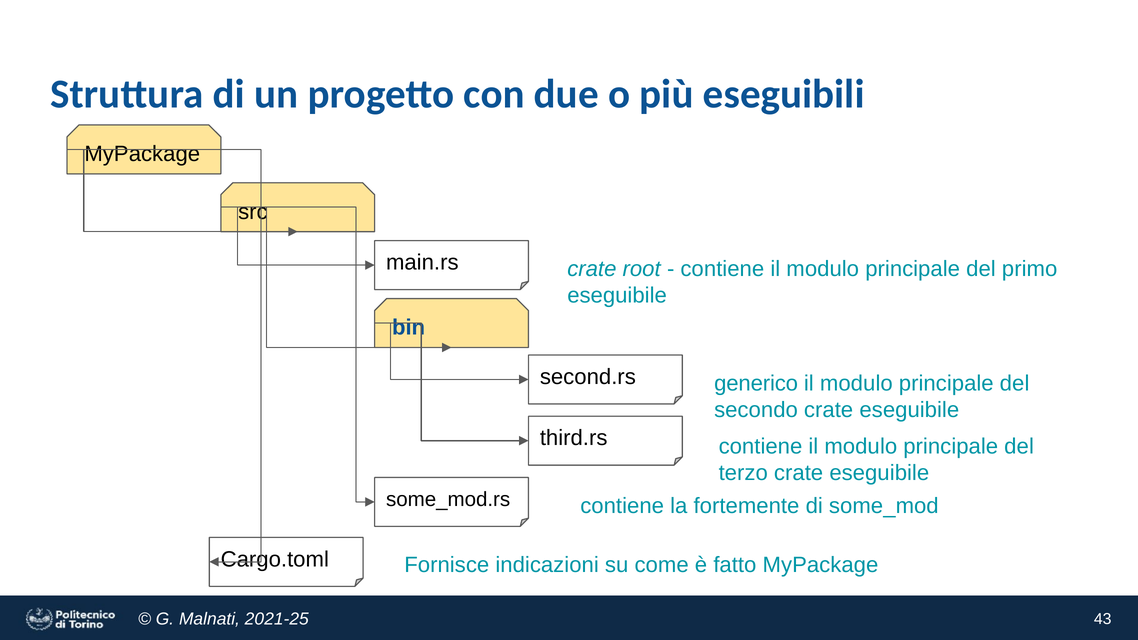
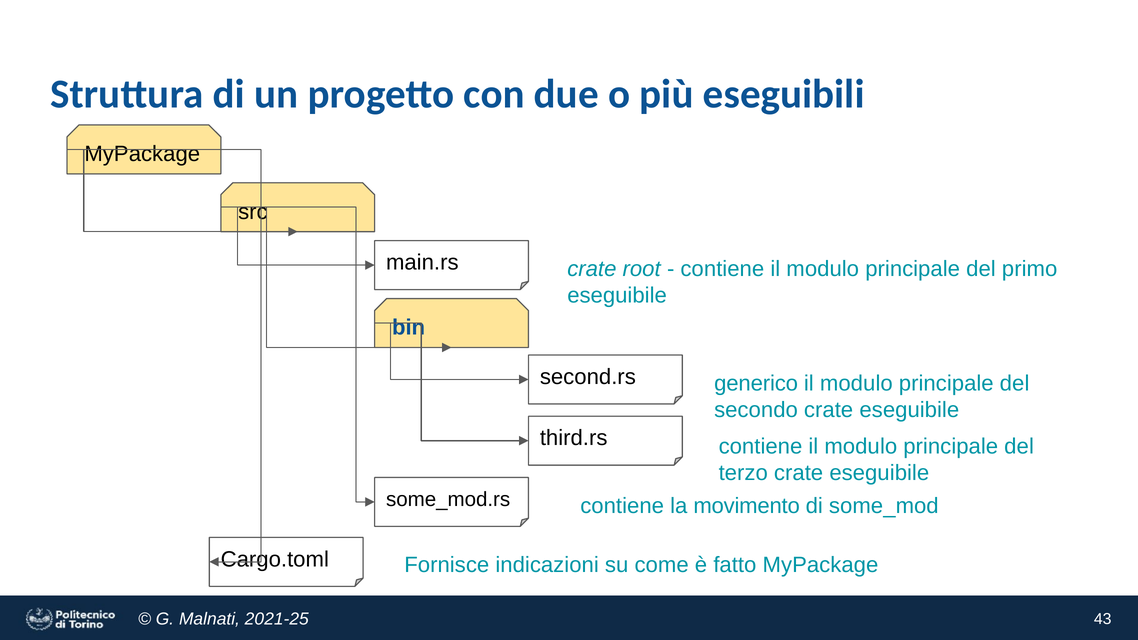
fortemente: fortemente -> movimento (747, 506)
